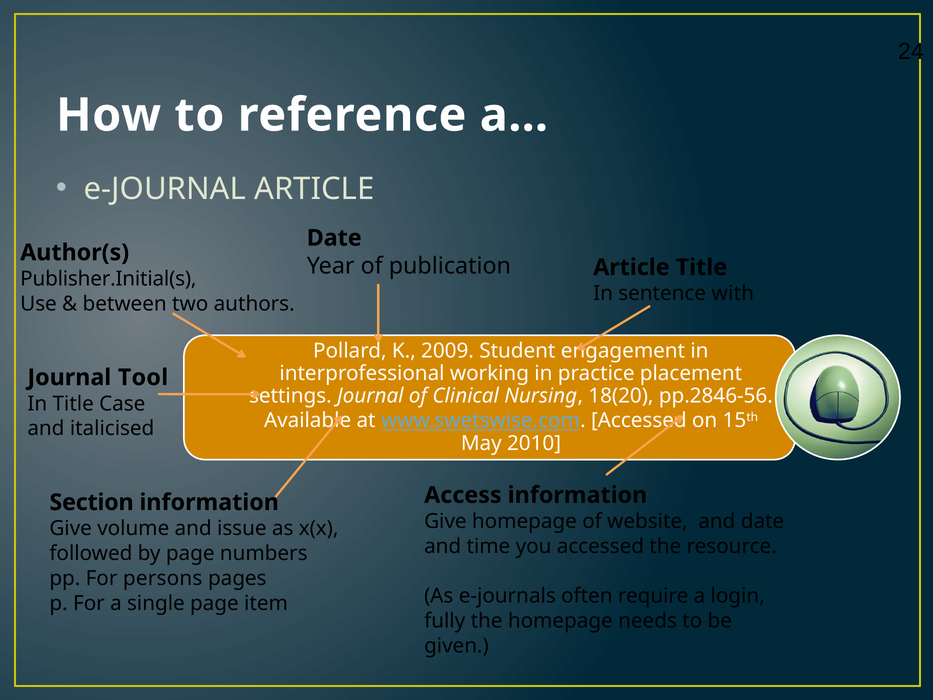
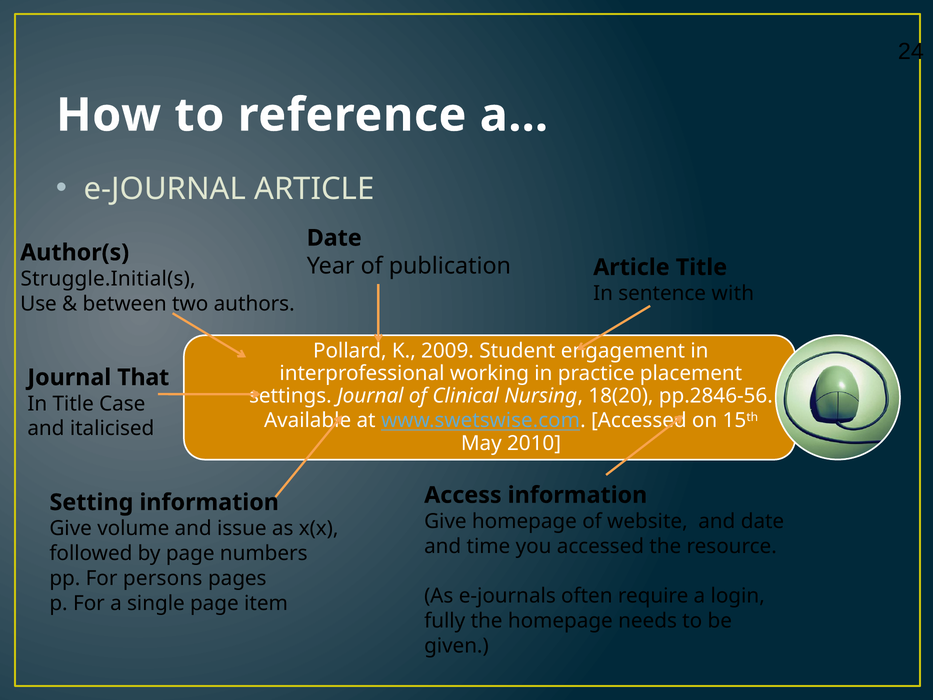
Publisher.Initial(s: Publisher.Initial(s -> Struggle.Initial(s (108, 279)
Tool: Tool -> That (143, 377)
Section: Section -> Setting (91, 502)
